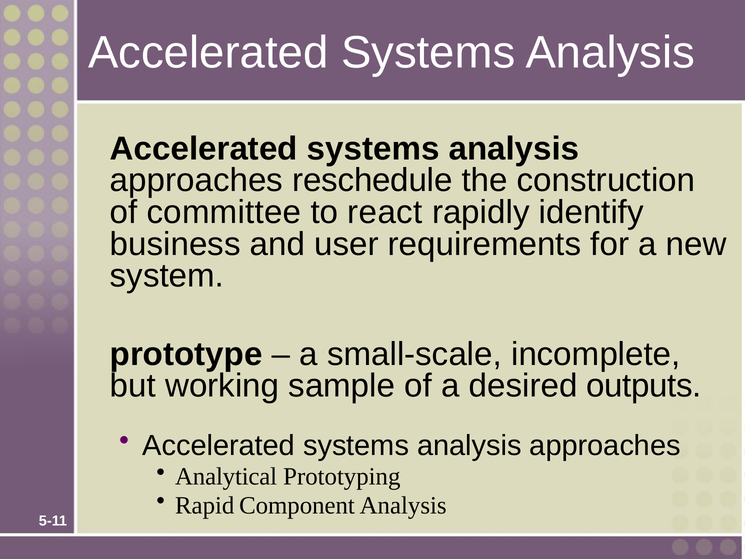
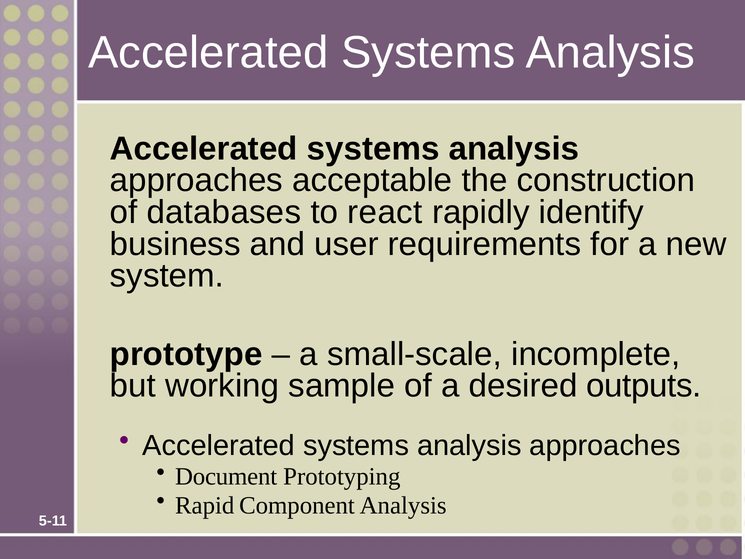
reschedule: reschedule -> acceptable (372, 180)
committee: committee -> databases (224, 212)
Analytical: Analytical -> Document (226, 476)
